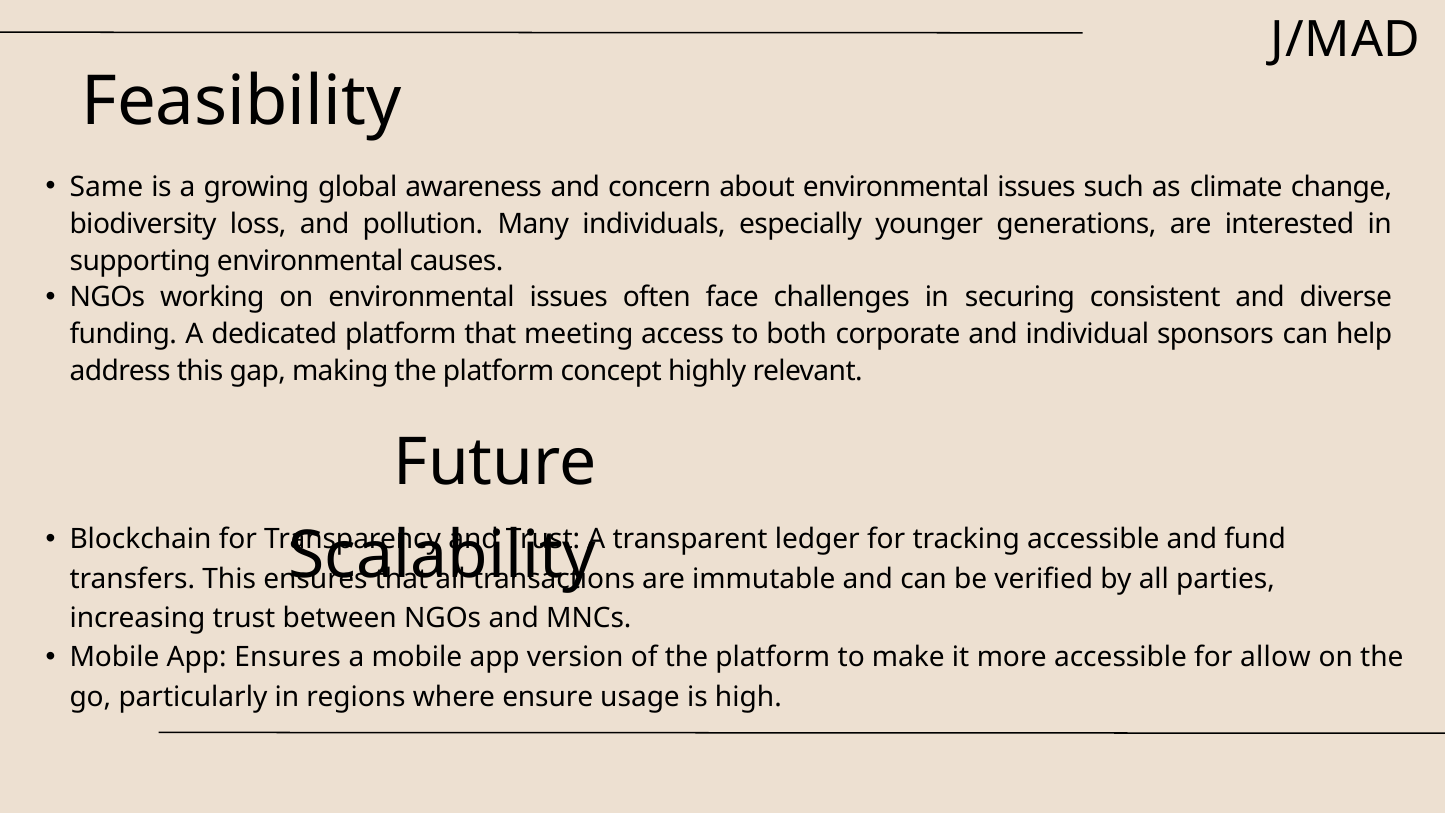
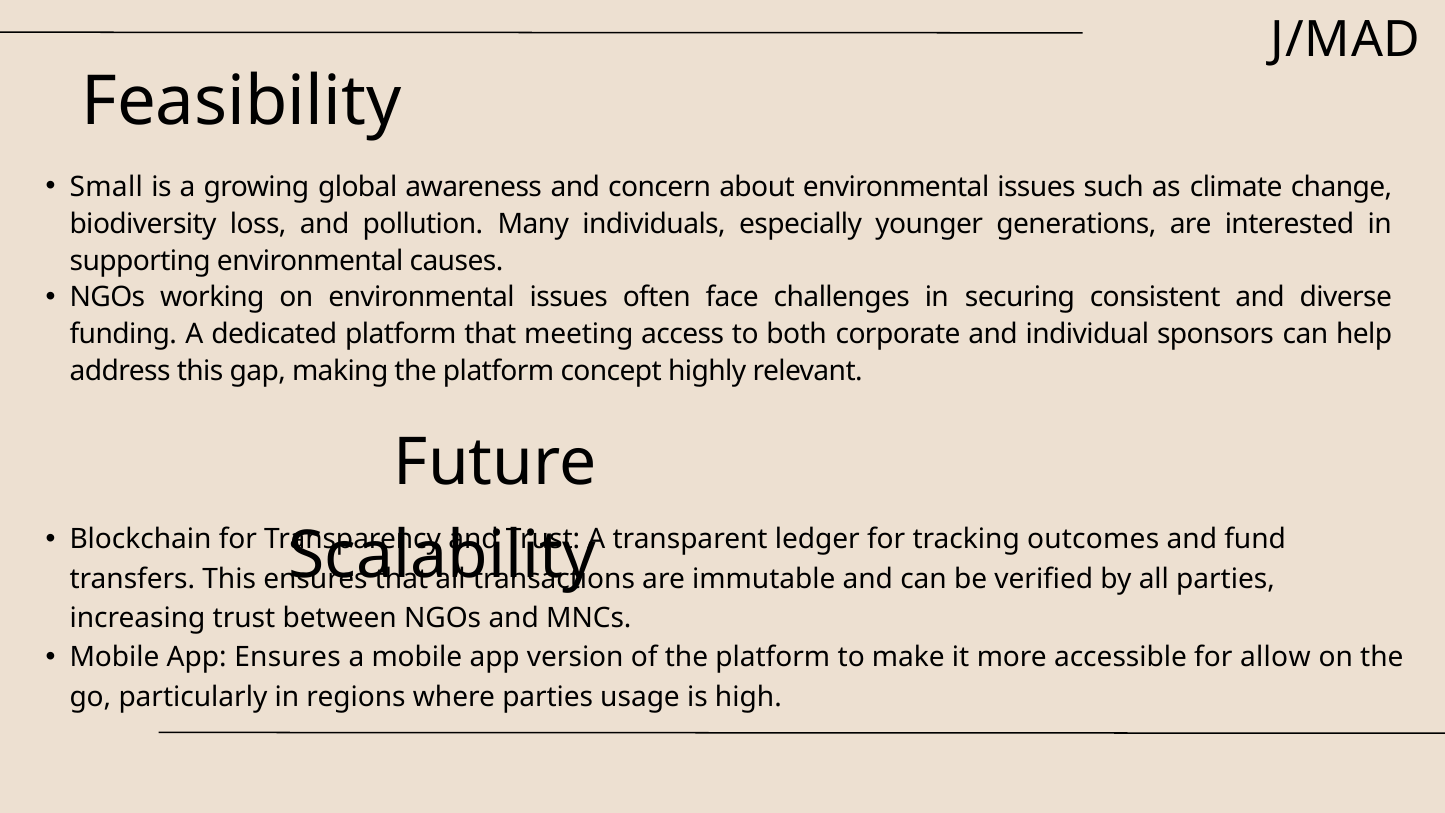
Same: Same -> Small (106, 187)
tracking accessible: accessible -> outcomes (1093, 539)
where ensure: ensure -> parties (548, 697)
